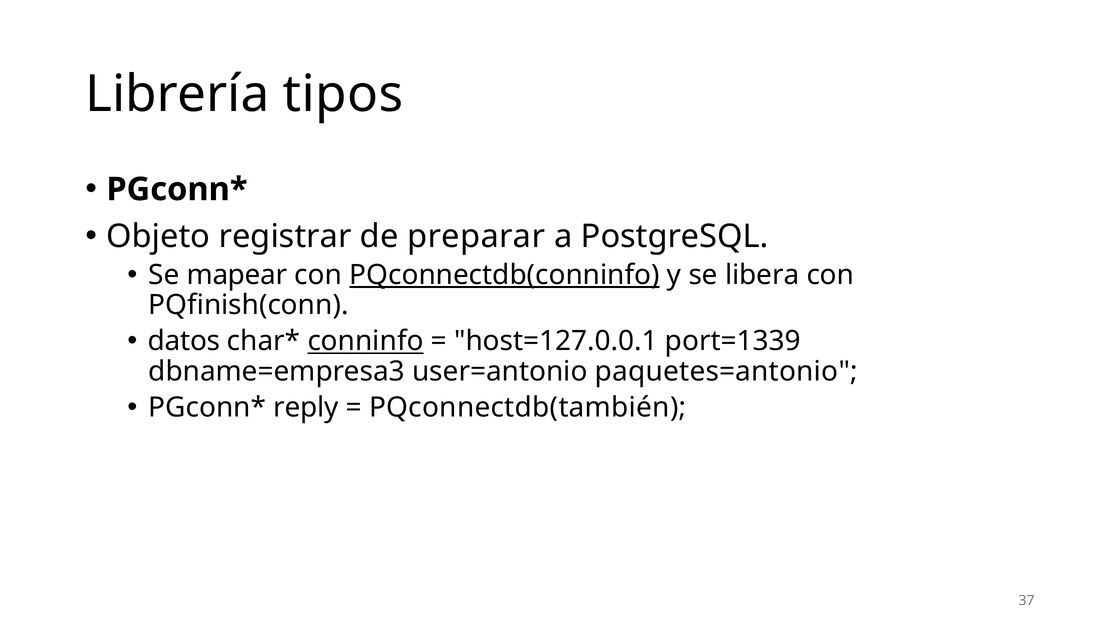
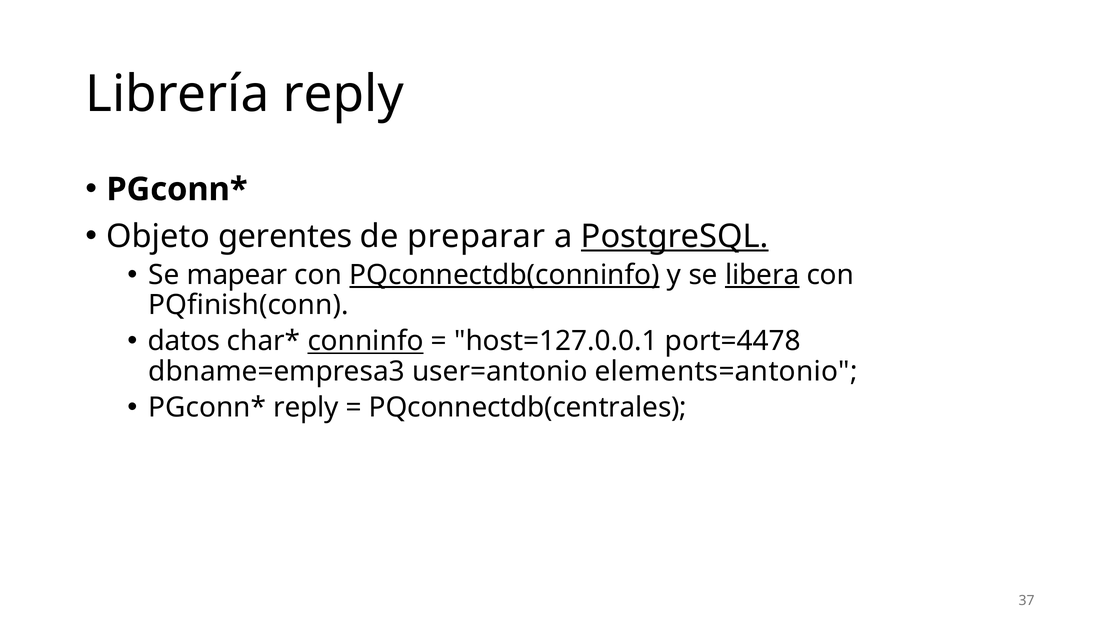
Librería tipos: tipos -> reply (343, 94)
registrar: registrar -> gerentes (285, 236)
PostgreSQL underline: none -> present (675, 236)
libera underline: none -> present (762, 275)
port=1339: port=1339 -> port=4478 (733, 341)
paquetes=antonio: paquetes=antonio -> elements=antonio (726, 371)
PQconnectdb(también: PQconnectdb(también -> PQconnectdb(centrales (528, 407)
